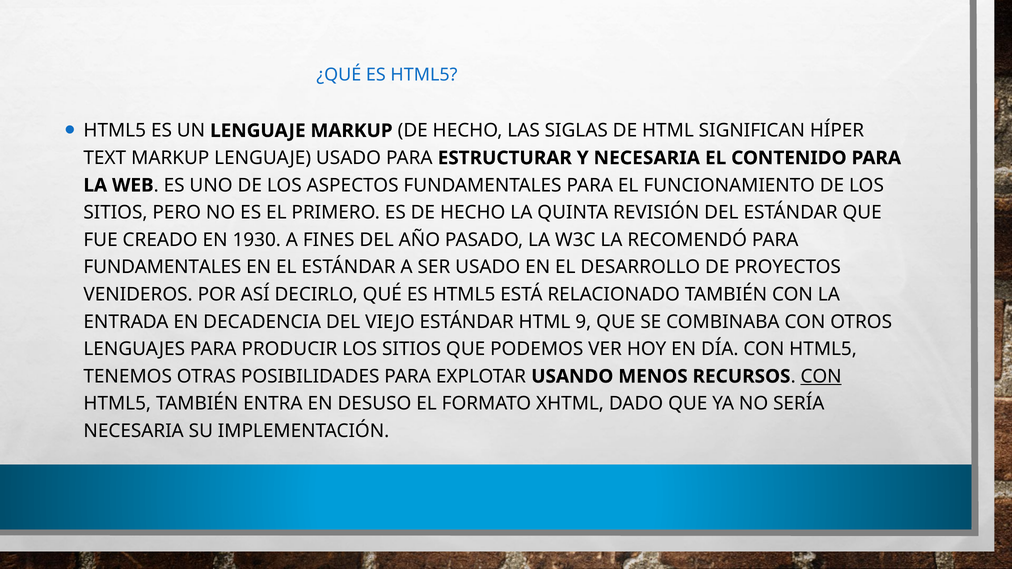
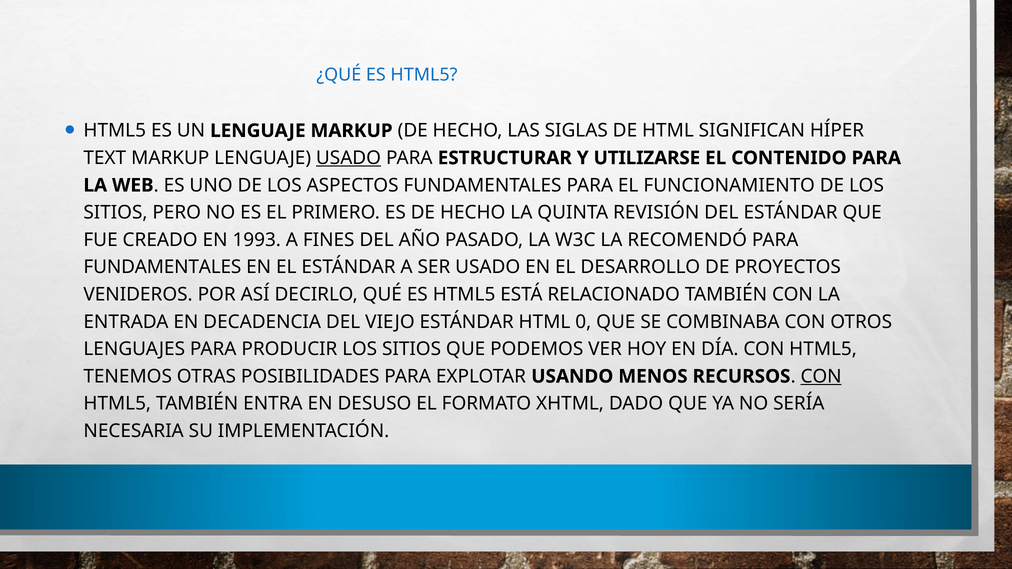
USADO underline: none -> present (349, 158)
Y NECESARIA: NECESARIA -> UTILIZARSE (647, 158)
1930: 1930 -> 1993 (257, 240)
9: 9 -> 0 (583, 322)
